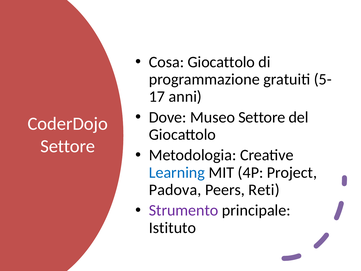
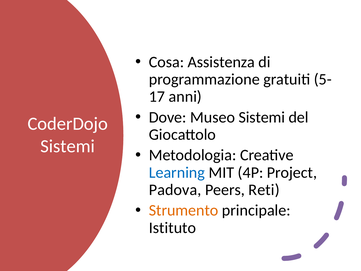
Cosa Giocattolo: Giocattolo -> Assistenza (221, 62)
Museo Settore: Settore -> Sistemi (262, 117)
Settore: Settore -> Sistemi (68, 146)
Strumento colour: purple -> orange (184, 210)
